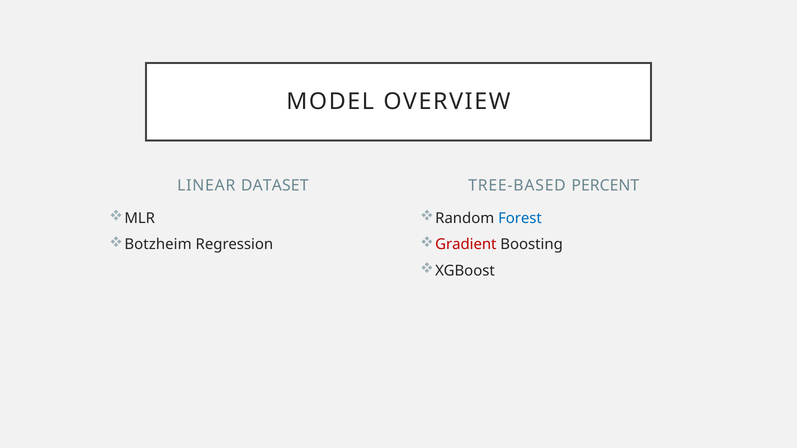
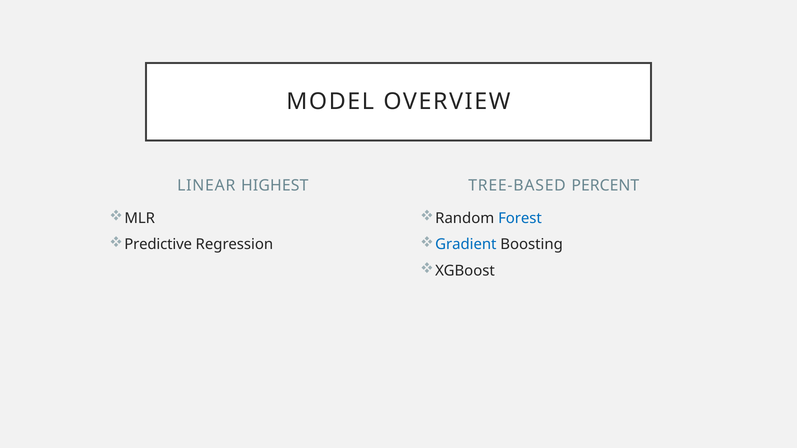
DATASET: DATASET -> HIGHEST (275, 186)
Botzheim: Botzheim -> Predictive (158, 245)
Gradient colour: red -> blue (466, 245)
